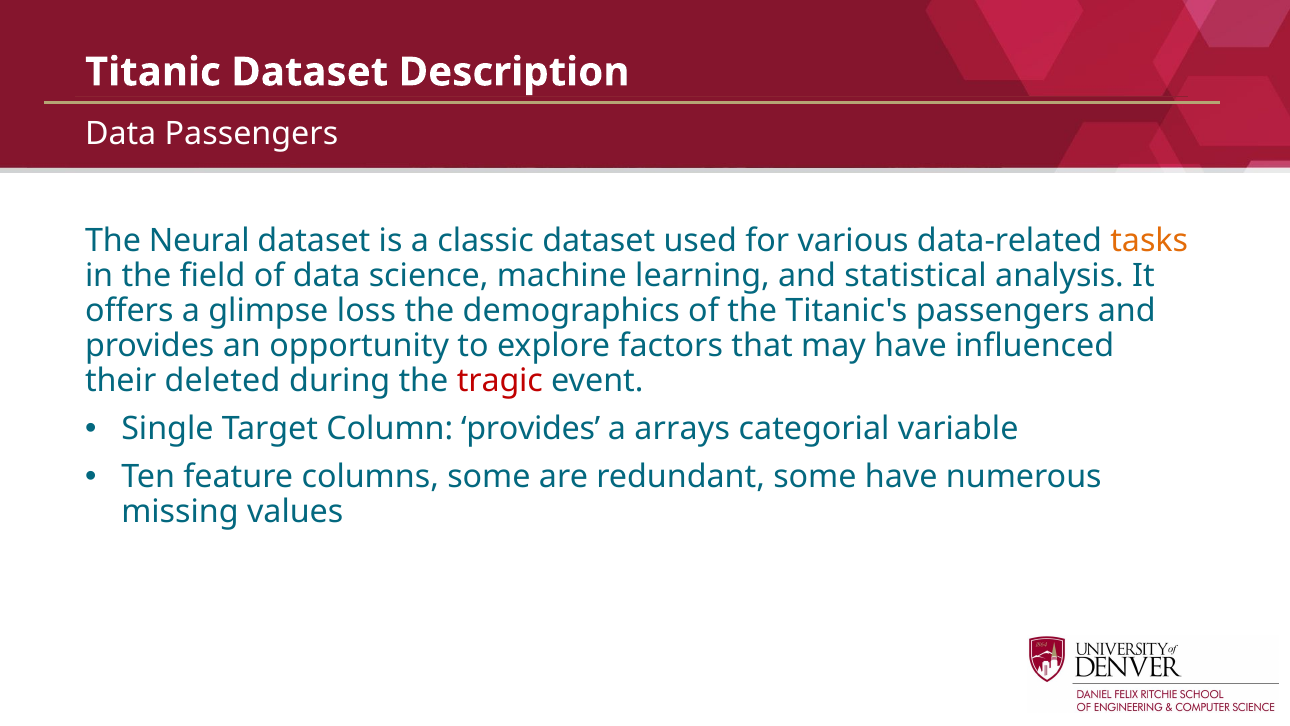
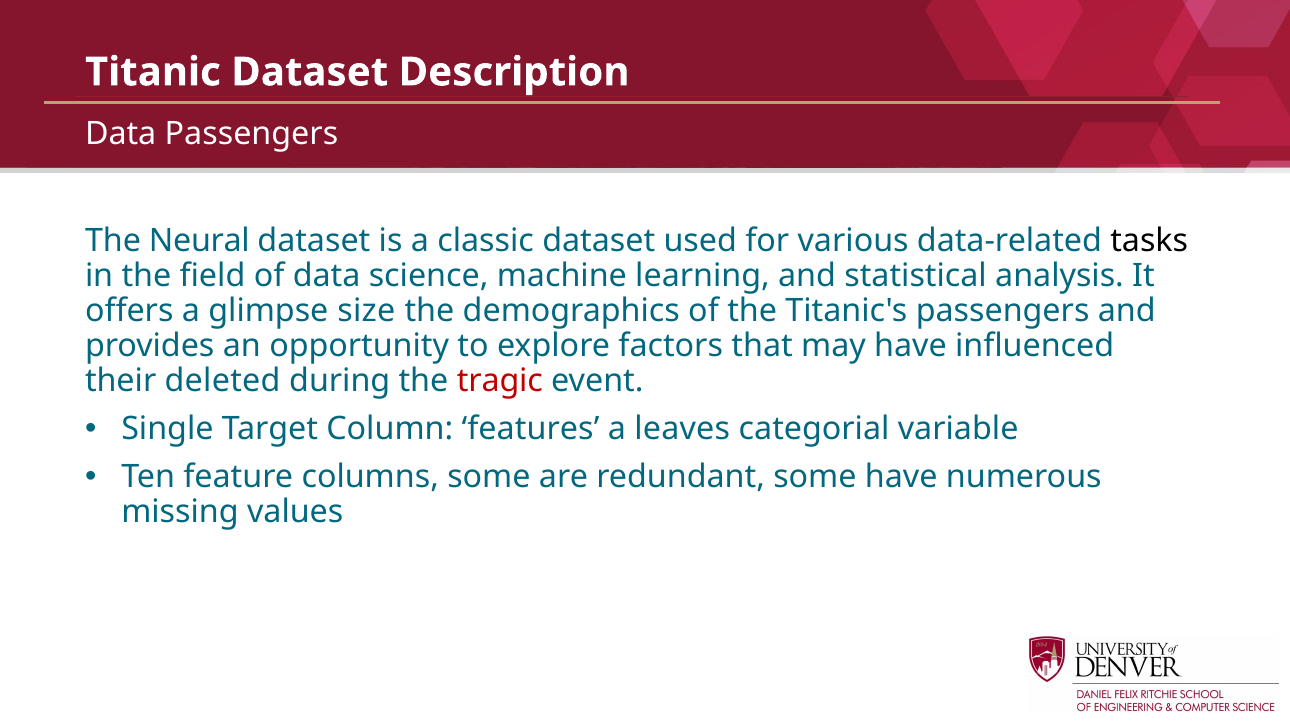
tasks colour: orange -> black (1149, 241)
loss: loss -> size (366, 311)
Column provides: provides -> features (530, 429)
arrays: arrays -> leaves (682, 429)
